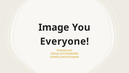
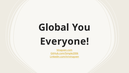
Image: Image -> Global (54, 27)
